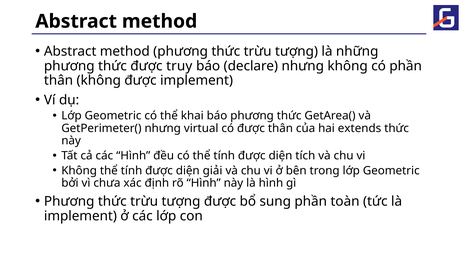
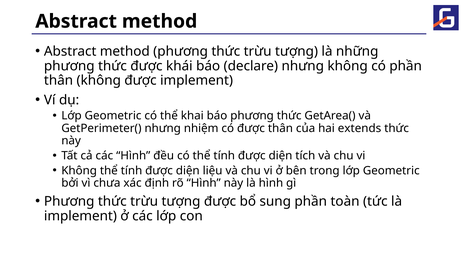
truy: truy -> khái (179, 66)
virtual: virtual -> nhiệm (201, 129)
giải: giải -> liệu (213, 171)
